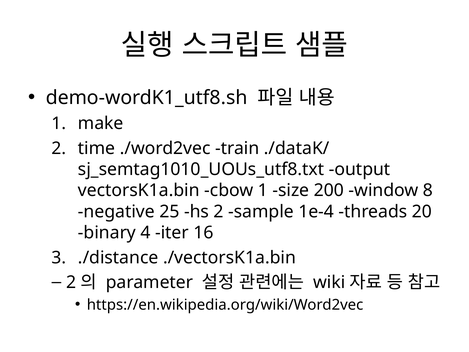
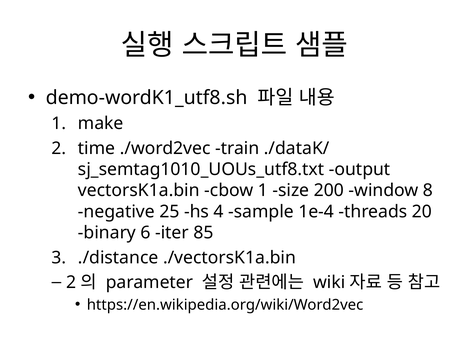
hs 2: 2 -> 4 (219, 211)
4: 4 -> 6 (146, 233)
16: 16 -> 85 (203, 233)
